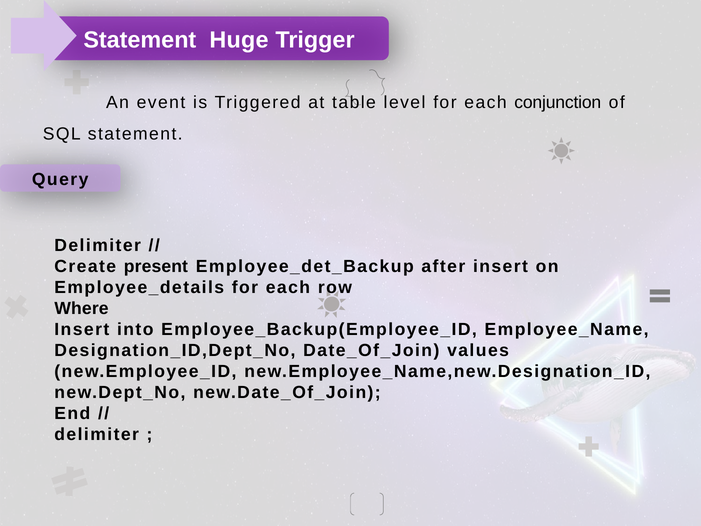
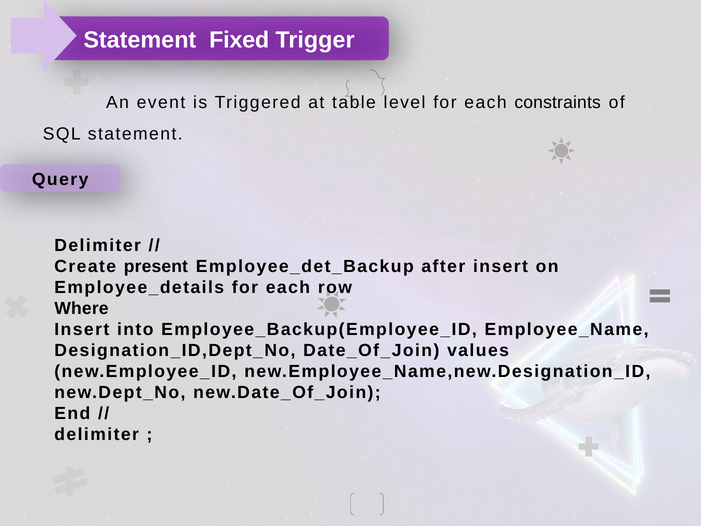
Huge: Huge -> Fixed (239, 40)
conjunction: conjunction -> constraints (558, 102)
